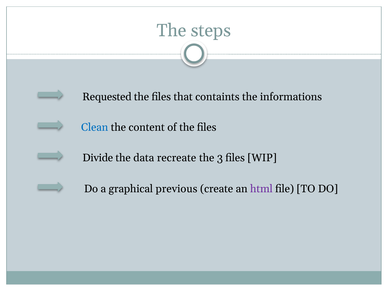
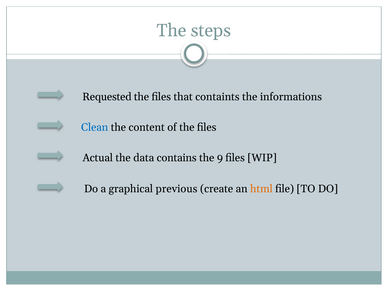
Divide: Divide -> Actual (98, 158)
recreate: recreate -> contains (177, 158)
3: 3 -> 9 (220, 158)
html colour: purple -> orange (261, 189)
